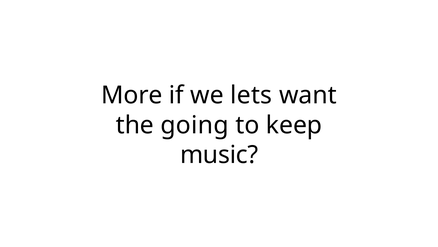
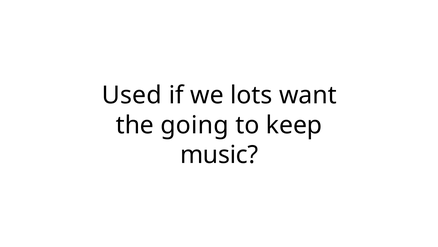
More: More -> Used (132, 95)
lets: lets -> lots (251, 95)
